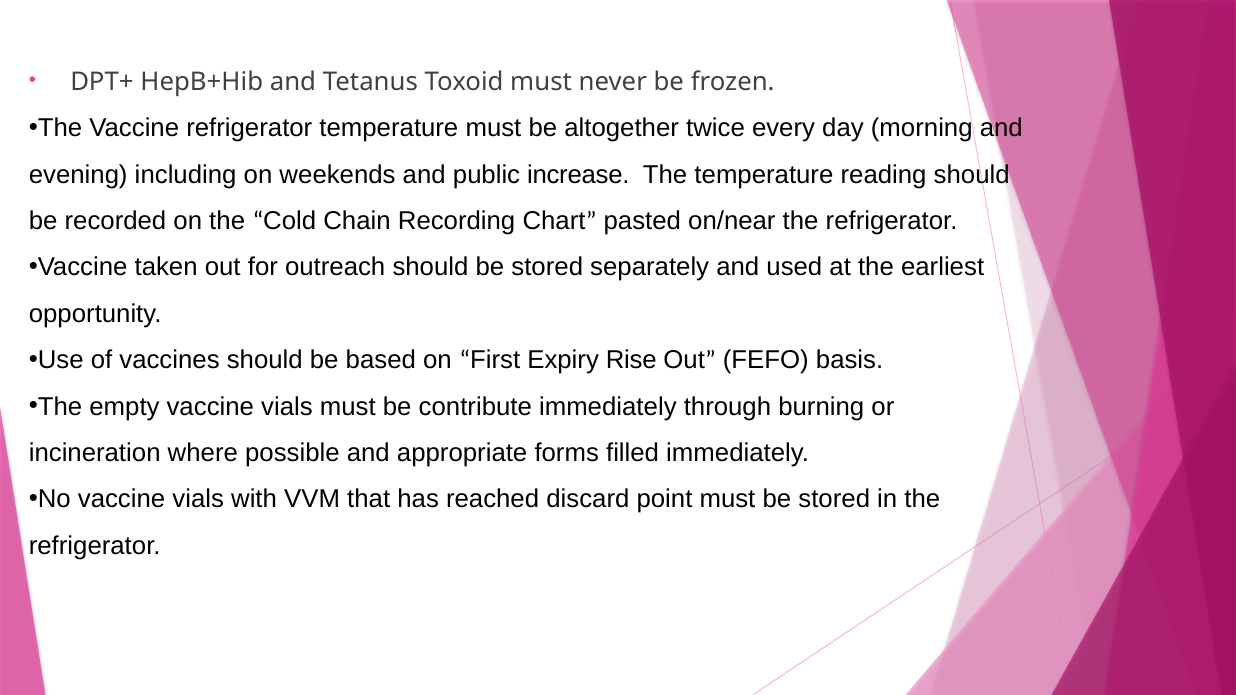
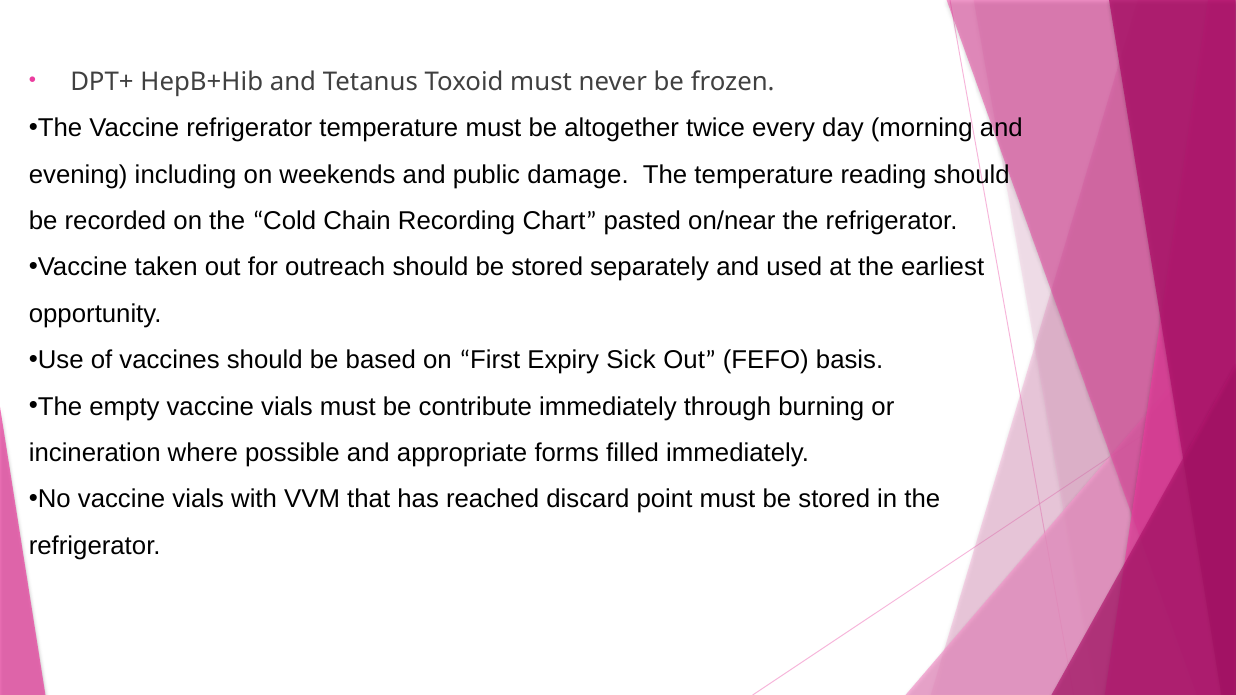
increase: increase -> damage (578, 175)
Rise: Rise -> Sick (631, 360)
